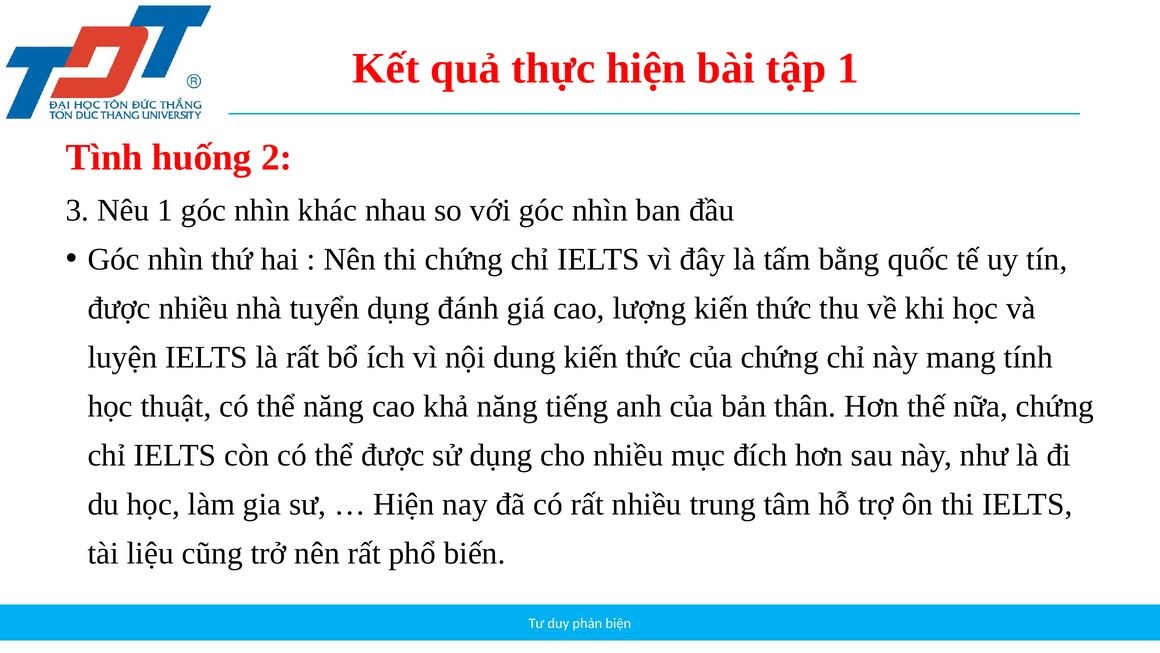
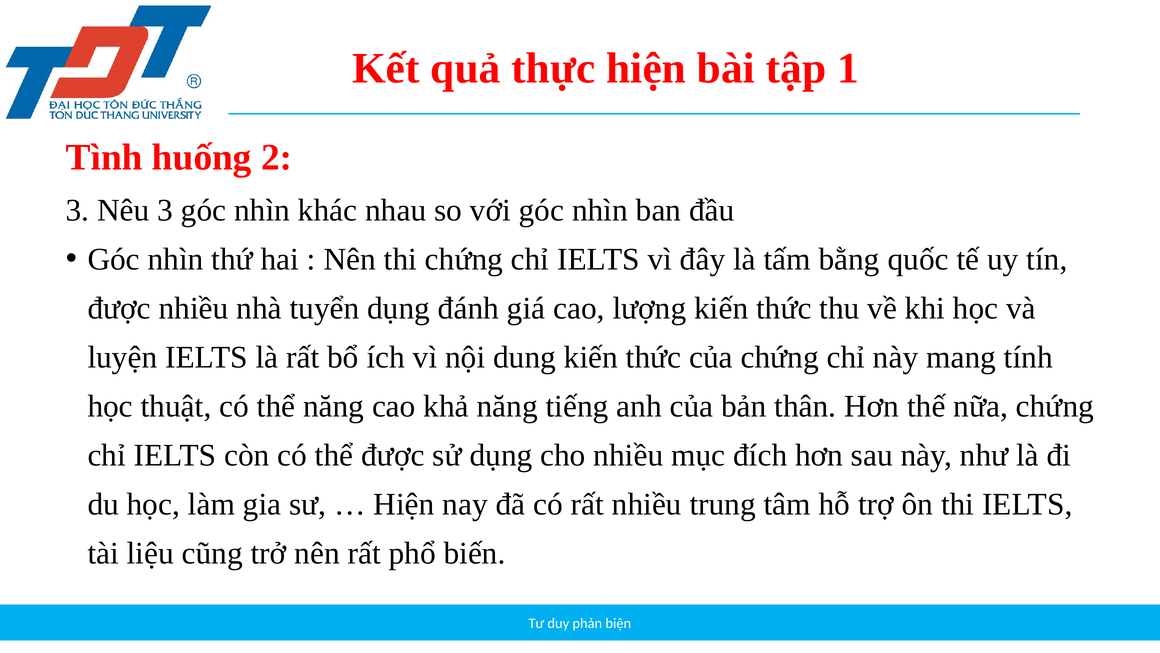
Nêu 1: 1 -> 3 (165, 210)
